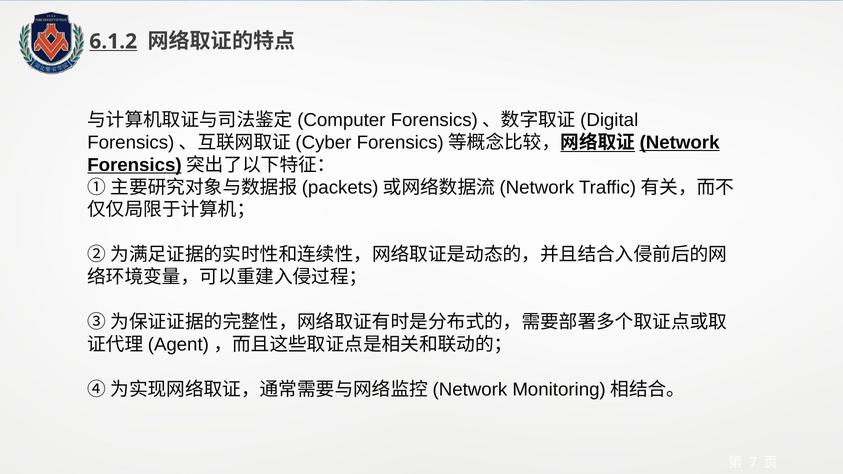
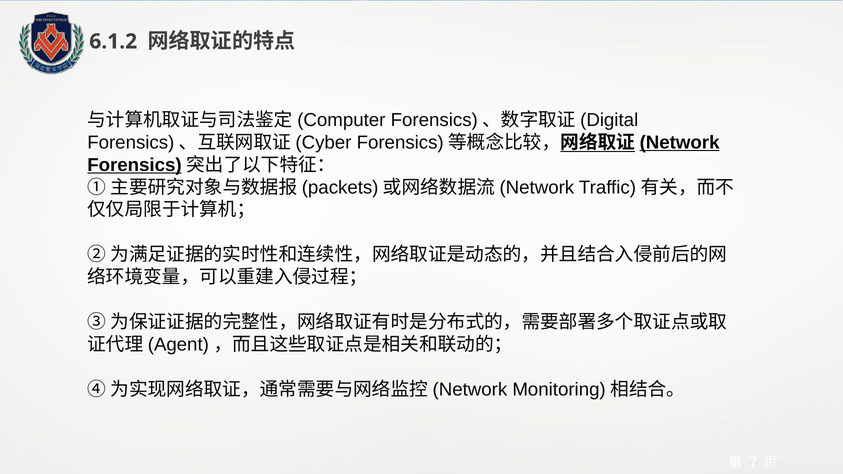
6.1.2 underline: present -> none (113, 41)
